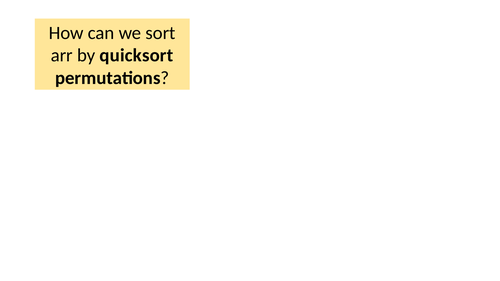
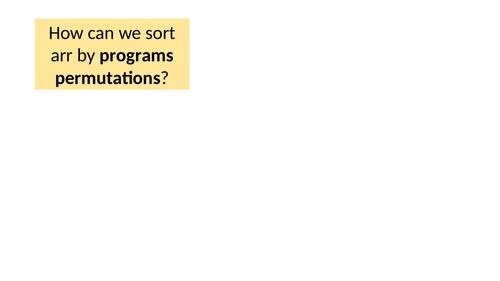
quicksort: quicksort -> programs (137, 55)
